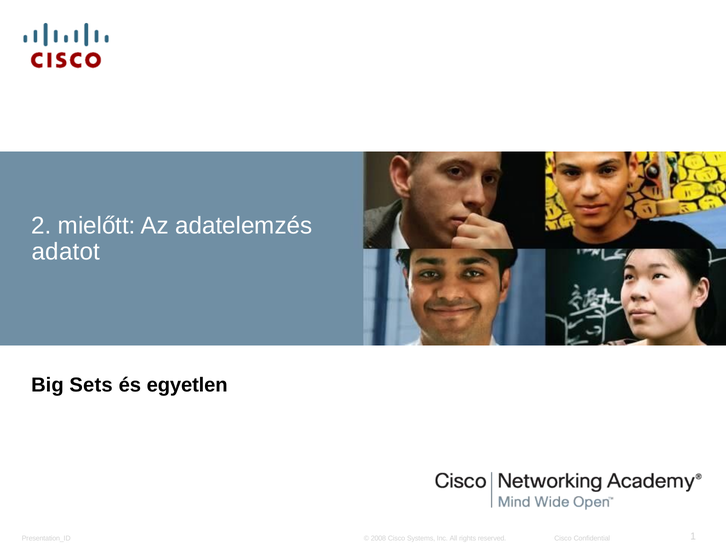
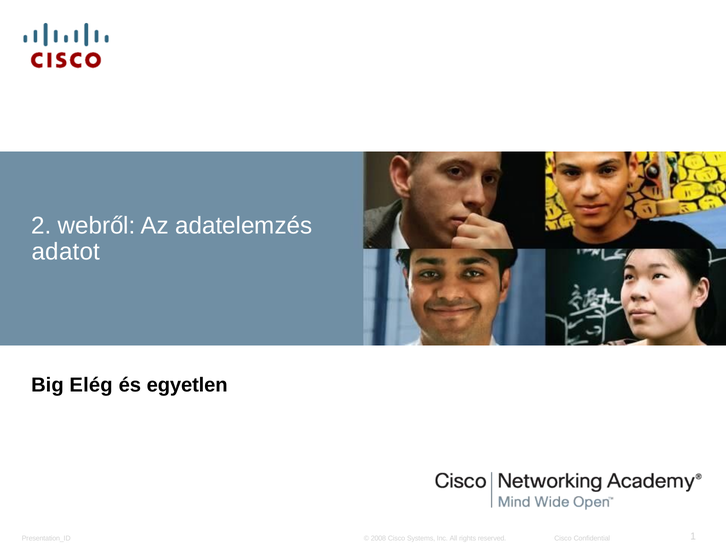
mielőtt: mielőtt -> webről (97, 226)
Sets: Sets -> Elég (91, 385)
